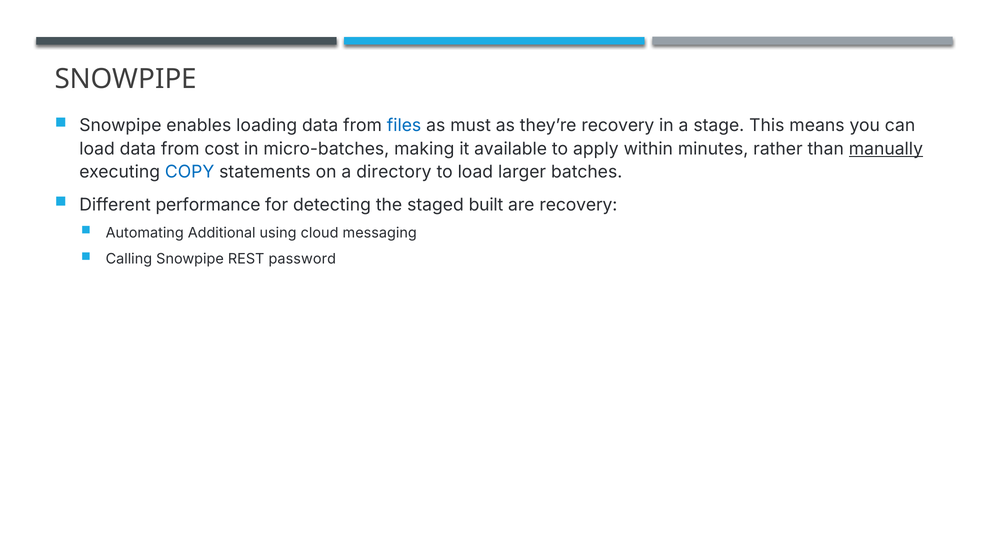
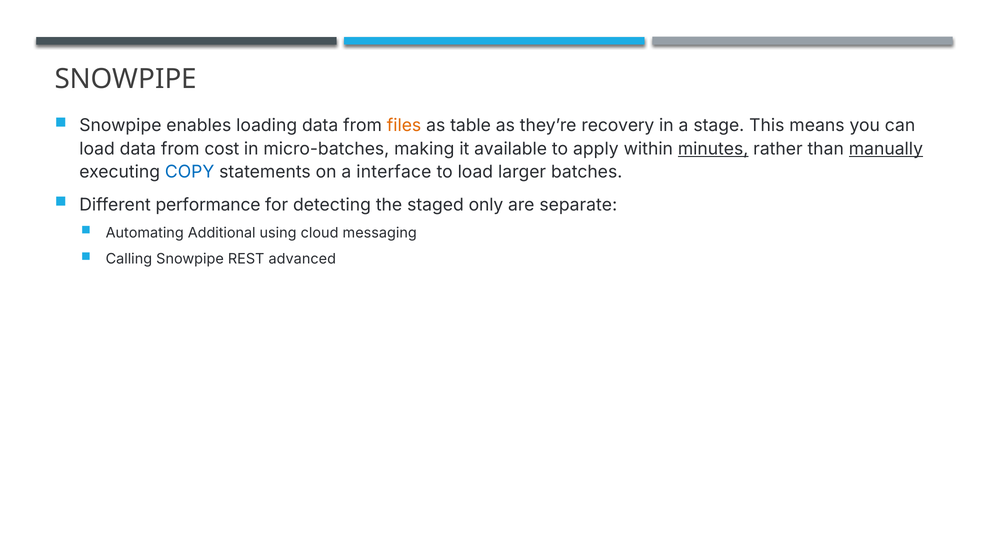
files colour: blue -> orange (404, 126)
must: must -> table (471, 126)
minutes underline: none -> present (713, 149)
directory: directory -> interface (394, 172)
built: built -> only (486, 205)
are recovery: recovery -> separate (578, 205)
password: password -> advanced (302, 259)
